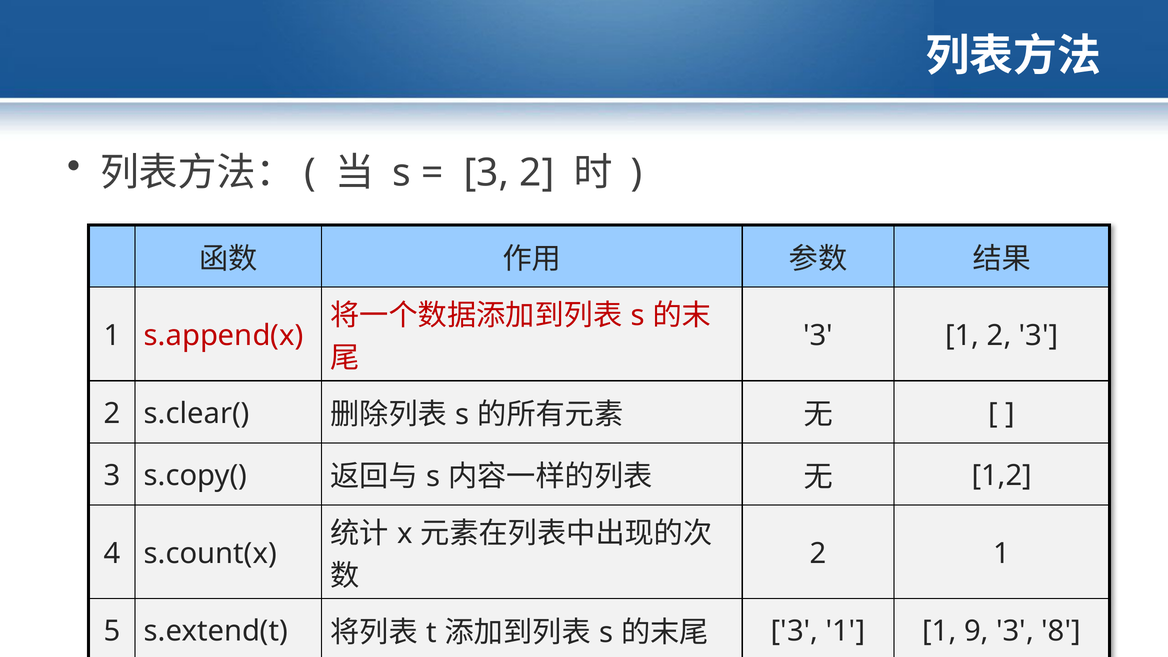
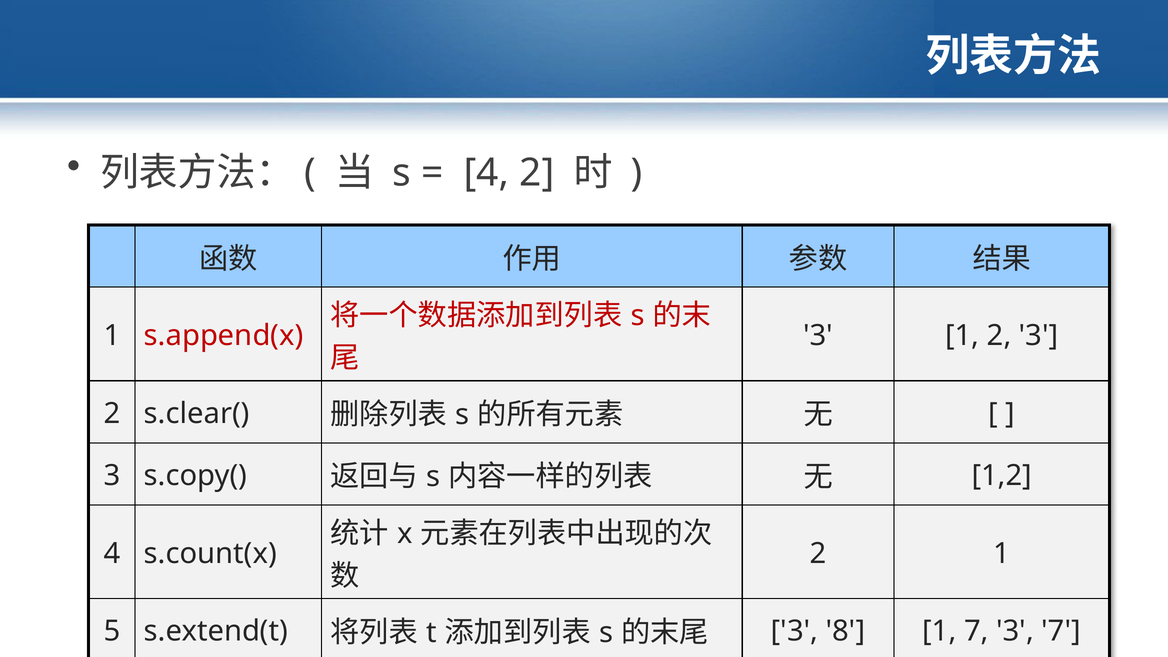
3: 3 -> 4 (486, 173)
1: 1 -> 8 (845, 631)
1 9: 9 -> 7 (976, 631)
3 8: 8 -> 7 (1061, 631)
